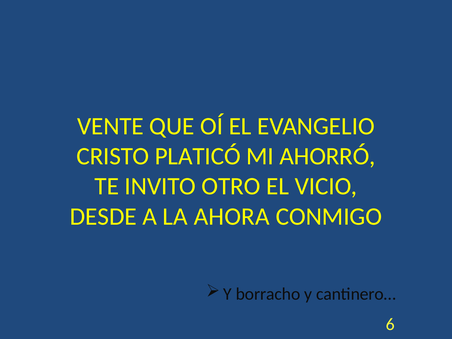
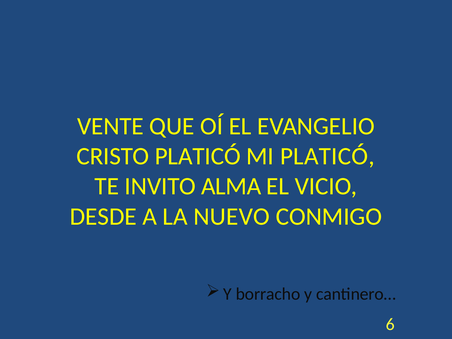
MI AHORRÓ: AHORRÓ -> PLATICÓ (327, 156)
OTRO: OTRO -> ALMA (231, 186)
AHORA: AHORA -> NUEVO (232, 216)
